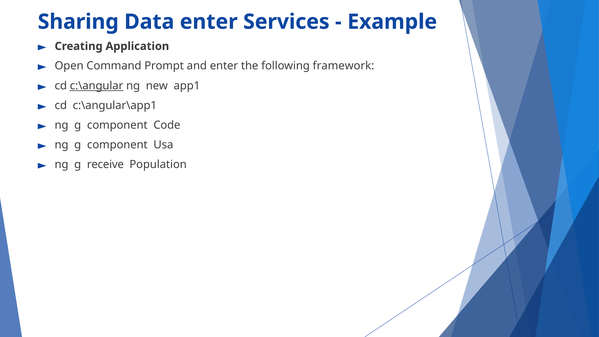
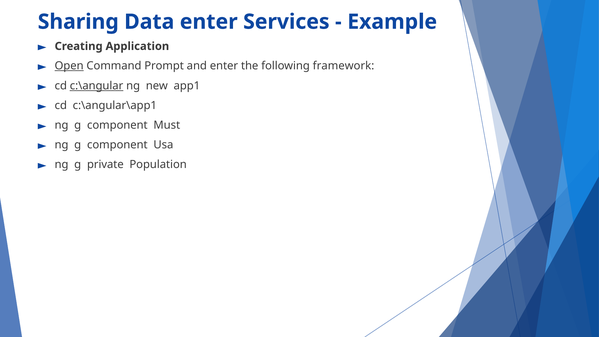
Open underline: none -> present (69, 66)
Code: Code -> Must (167, 125)
receive: receive -> private (105, 165)
